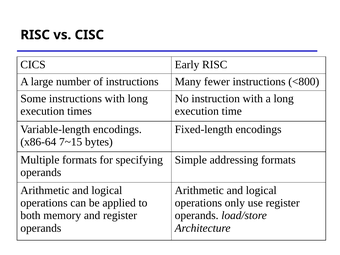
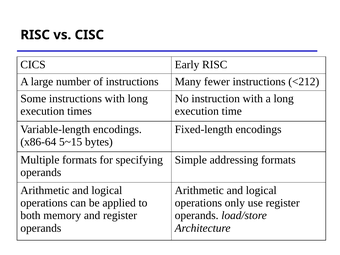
<800: <800 -> <212 (304, 82)
7~15: 7~15 -> 5~15 (71, 142)
